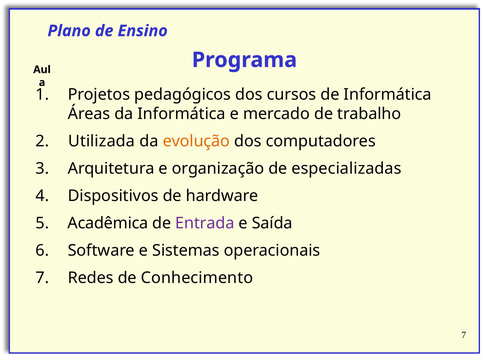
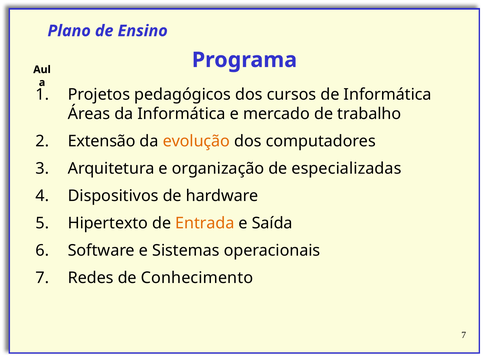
Utilizada: Utilizada -> Extensão (102, 141)
Acadêmica: Acadêmica -> Hipertexto (108, 223)
Entrada colour: purple -> orange (205, 223)
